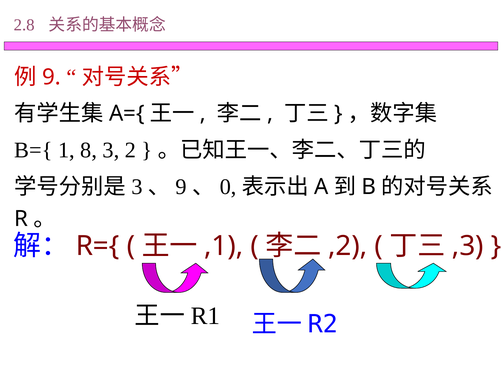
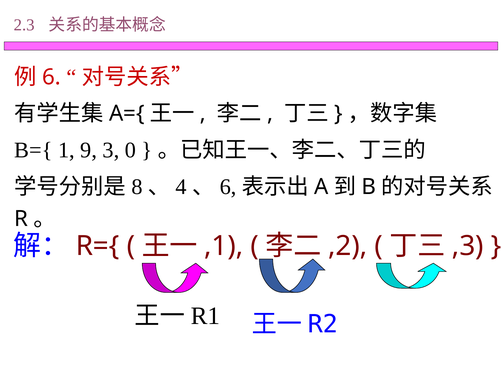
2.8: 2.8 -> 2.3 (24, 25)
9: 9 -> 6 (51, 77)
8: 8 -> 9 (89, 150)
2: 2 -> 0 (131, 150)
3: 3 -> 8 (137, 187)
9: 9 -> 4 (181, 187)
0: 0 -> 6 (228, 187)
